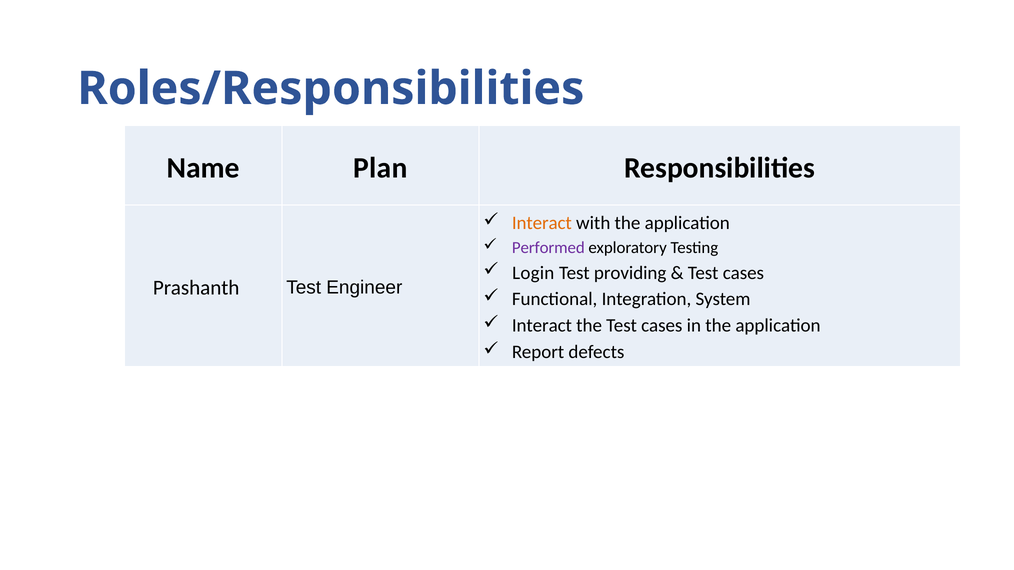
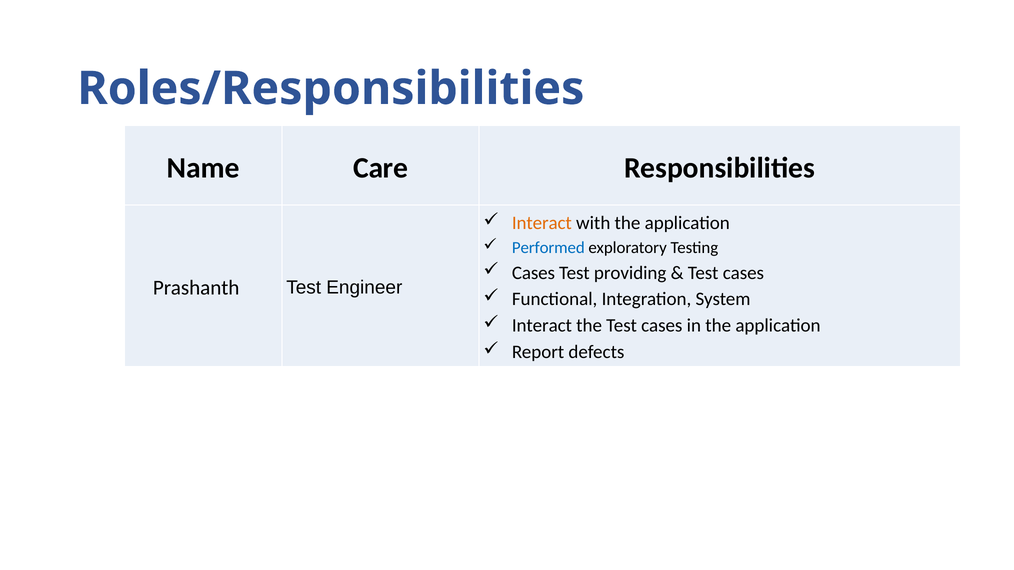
Plan: Plan -> Care (381, 168)
Performed colour: purple -> blue (548, 248)
Login: Login -> Cases (533, 273)
